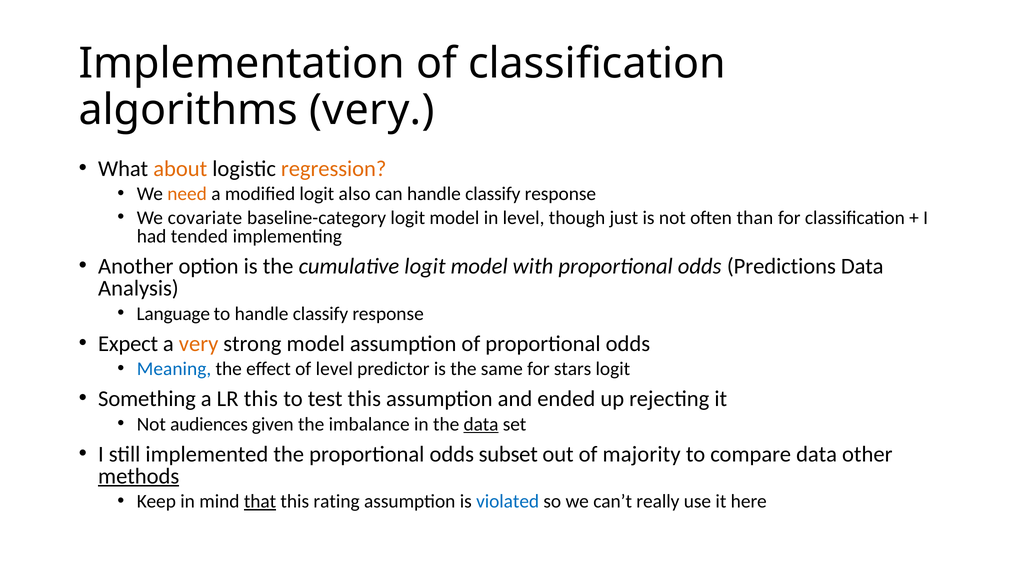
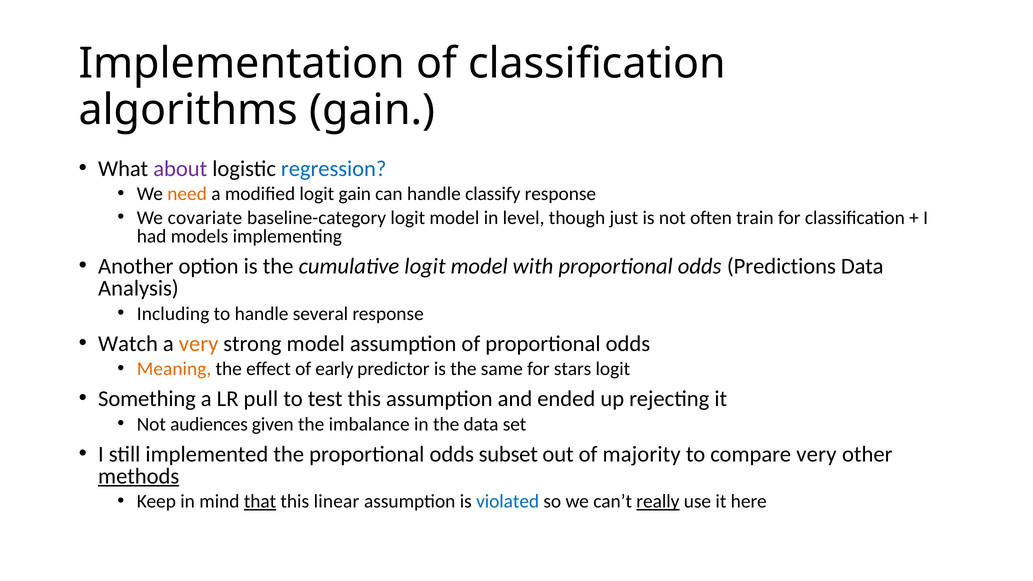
algorithms very: very -> gain (372, 110)
about colour: orange -> purple (180, 169)
regression colour: orange -> blue (334, 169)
logit also: also -> gain (355, 194)
than: than -> train (755, 218)
tended: tended -> models (200, 236)
Language: Language -> Including (173, 314)
to handle classify: classify -> several (320, 314)
Expect: Expect -> Watch (128, 344)
Meaning colour: blue -> orange (174, 369)
of level: level -> early (334, 369)
LR this: this -> pull (261, 399)
data underline: present -> none (481, 424)
compare data: data -> very (816, 454)
rating: rating -> linear (336, 501)
really underline: none -> present (658, 501)
